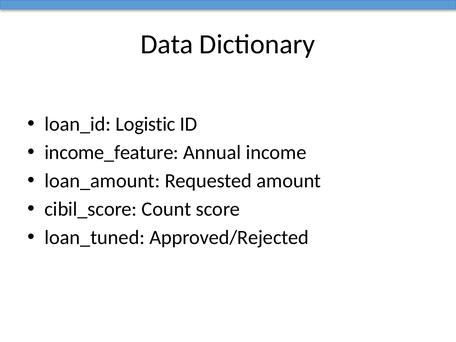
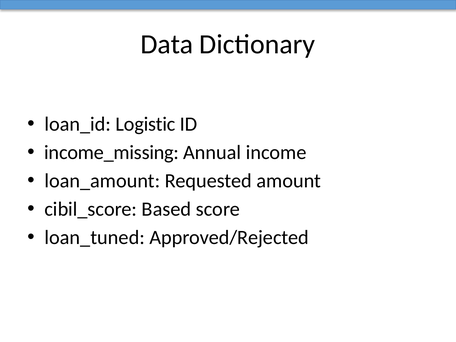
income_feature: income_feature -> income_missing (112, 152)
Count: Count -> Based (166, 209)
